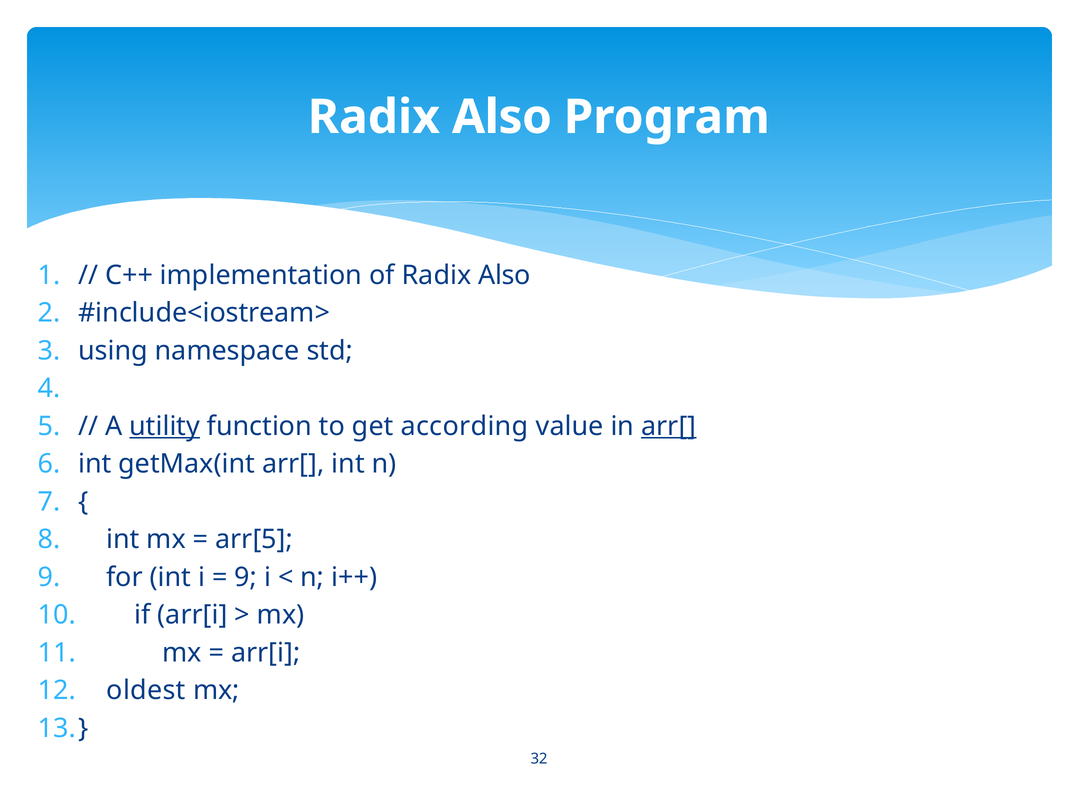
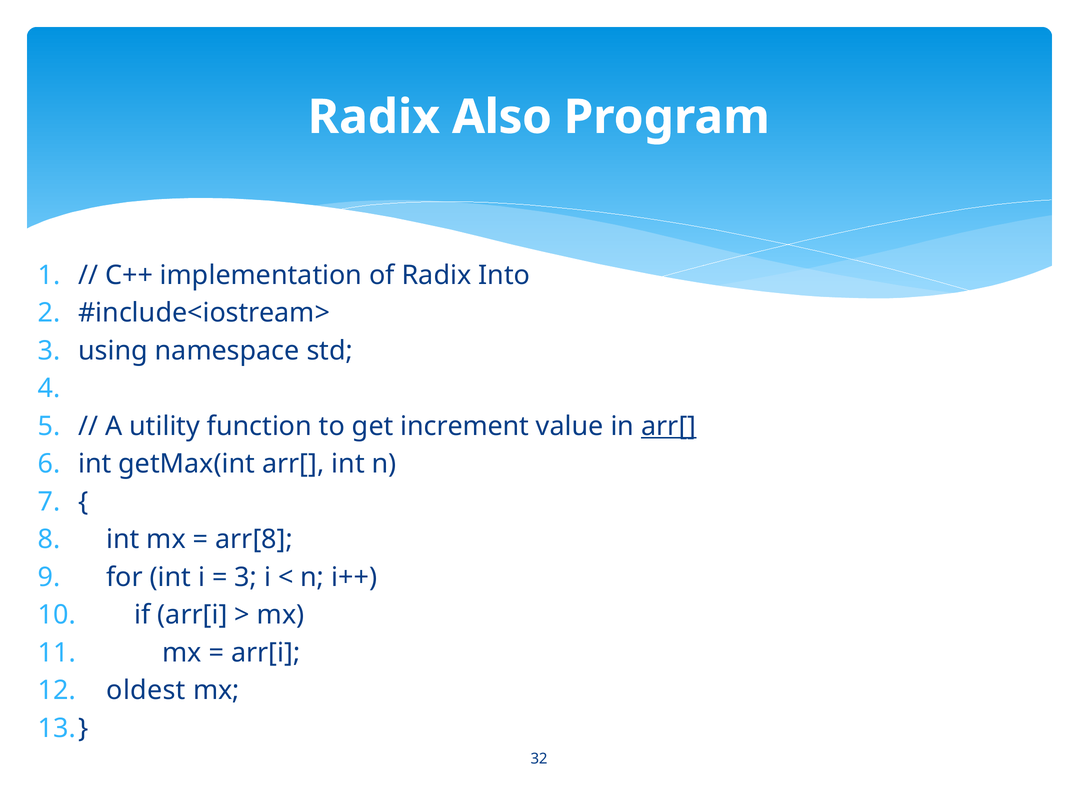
of Radix Also: Also -> Into (504, 275)
utility underline: present -> none (165, 426)
according: according -> increment (465, 426)
arr[5: arr[5 -> arr[8 (254, 539)
9: 9 -> 3 (246, 577)
